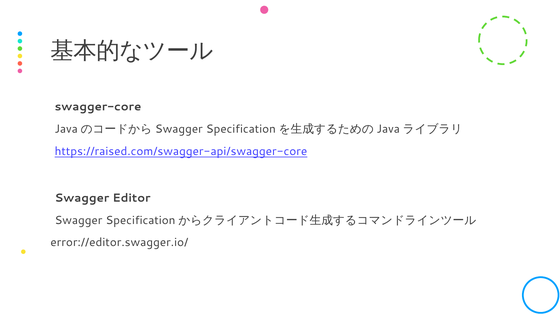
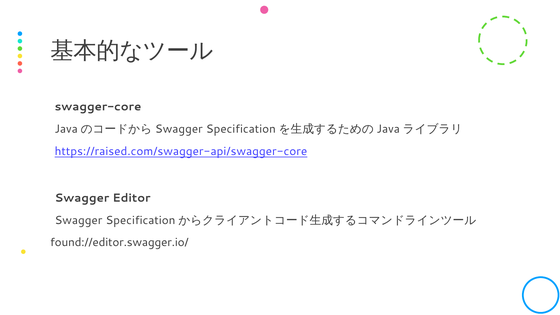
error://editor.swagger.io/: error://editor.swagger.io/ -> found://editor.swagger.io/ (119, 242)
